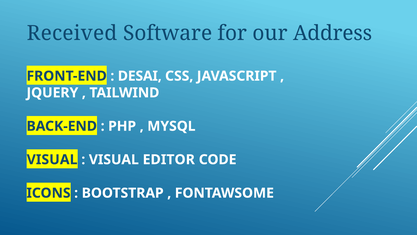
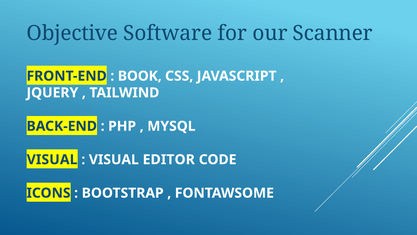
Received: Received -> Objective (72, 33)
Address: Address -> Scanner (333, 33)
DESAI: DESAI -> BOOK (140, 76)
